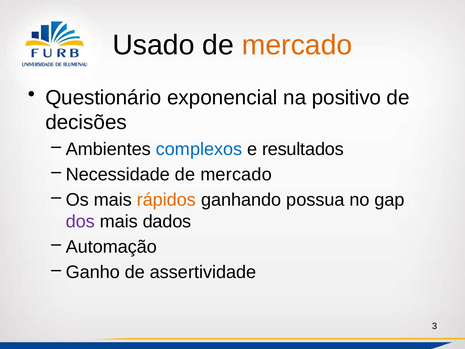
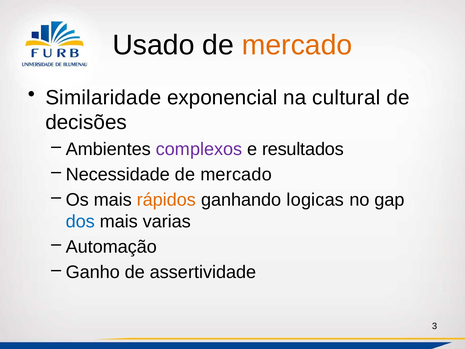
Questionário: Questionário -> Similaridade (103, 98)
positivo: positivo -> cultural (346, 98)
complexos colour: blue -> purple (199, 149)
possua: possua -> logicas (315, 200)
dos colour: purple -> blue (80, 221)
dados: dados -> varias (167, 221)
